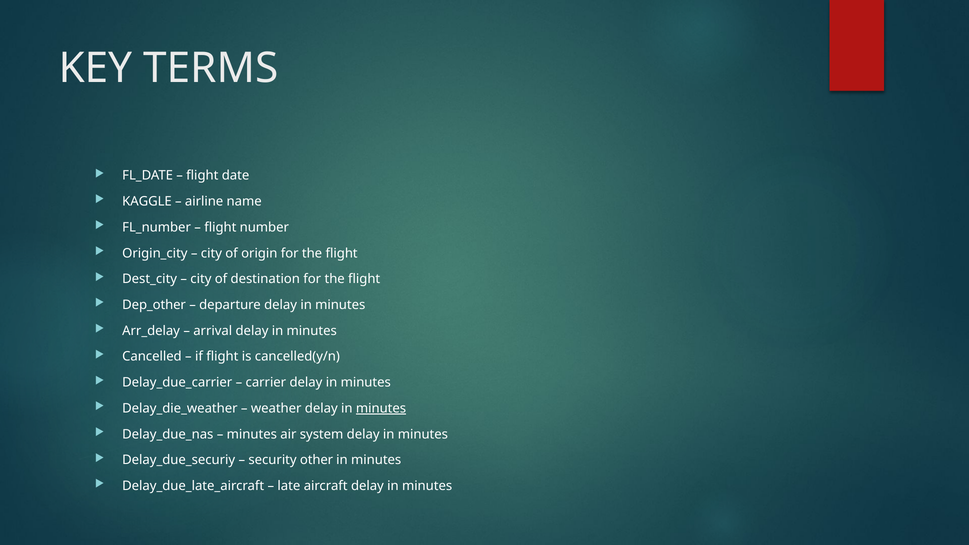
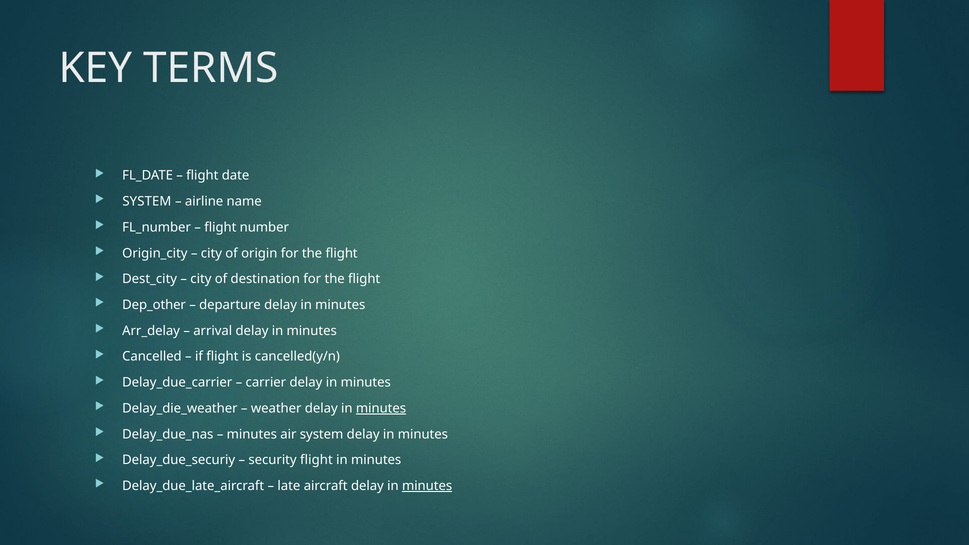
KAGGLE: KAGGLE -> SYSTEM (147, 201)
security other: other -> flight (316, 460)
minutes underline: none -> present (427, 486)
